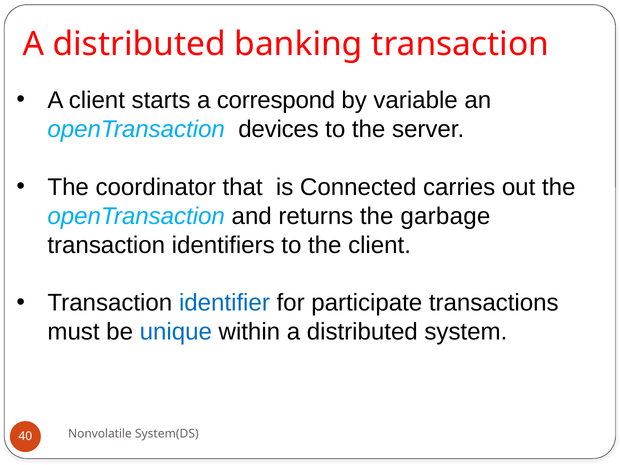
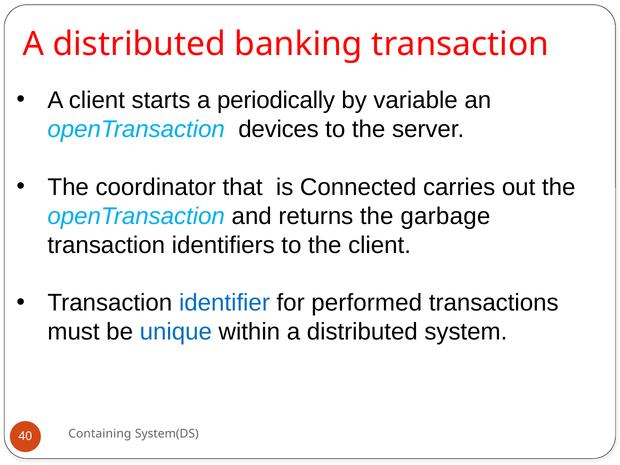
correspond: correspond -> periodically (276, 100)
participate: participate -> performed (367, 303)
Nonvolatile: Nonvolatile -> Containing (100, 434)
